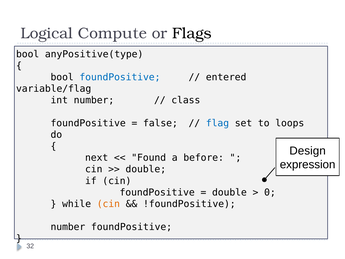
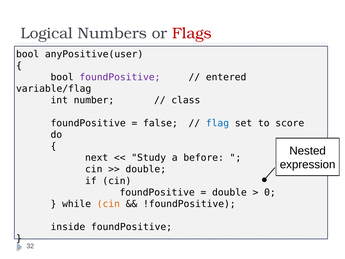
Compute: Compute -> Numbers (112, 33)
Flags colour: black -> red (192, 33)
anyPositive(type: anyPositive(type -> anyPositive(user (94, 54)
foundPositive colour: blue -> purple (120, 77)
loops: loops -> score (290, 123)
Design: Design -> Nested (308, 151)
Found: Found -> Study (149, 158)
number: number -> inside (68, 227)
